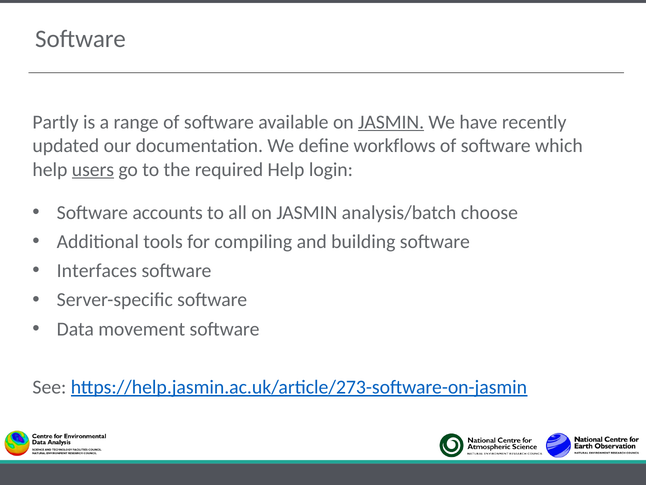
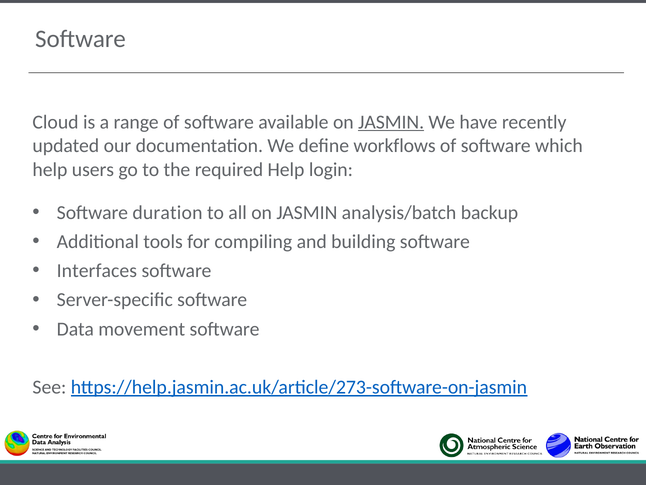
Partly: Partly -> Cloud (56, 122)
users underline: present -> none (93, 169)
accounts: accounts -> duration (167, 212)
choose: choose -> backup (489, 212)
